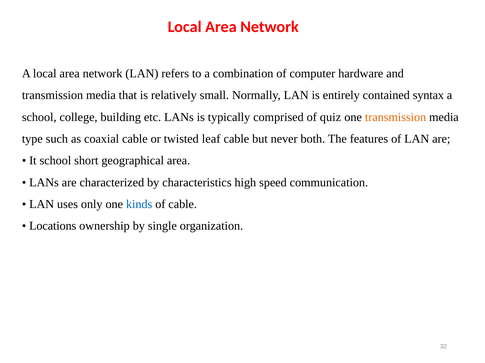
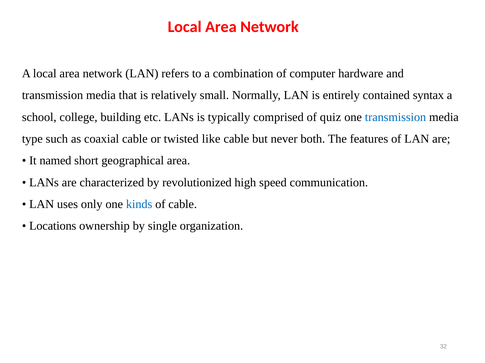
transmission colour: orange -> blue (396, 117)
leaf: leaf -> like (211, 139)
It school: school -> named (55, 161)
characteristics: characteristics -> revolutionized (197, 183)
